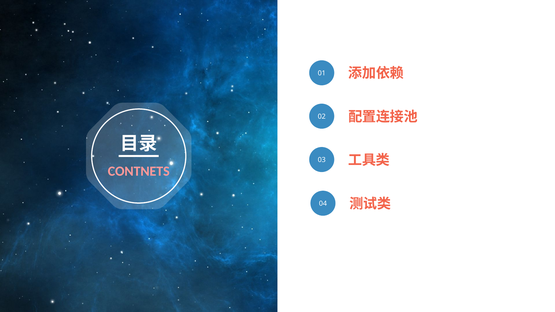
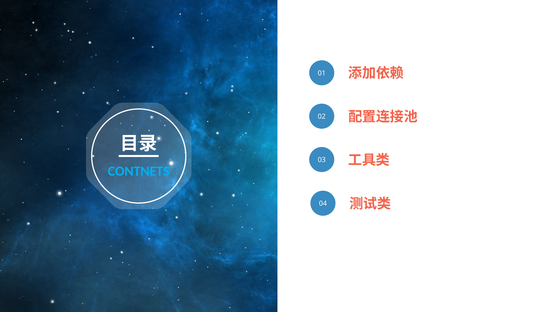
CONTNETS colour: pink -> light blue (139, 171)
